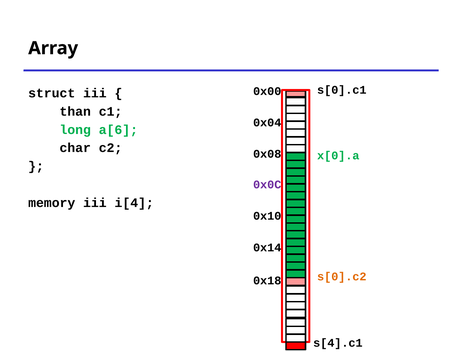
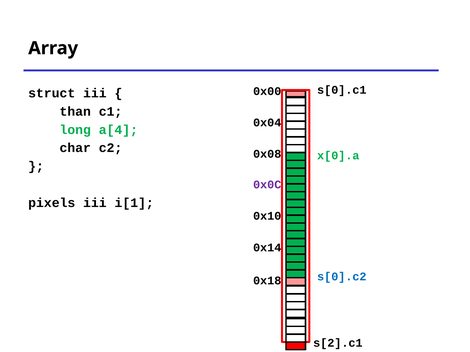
a[6: a[6 -> a[4 (118, 130)
memory: memory -> pixels (52, 203)
i[4: i[4 -> i[1 (134, 203)
s[0].c2 colour: orange -> blue (342, 277)
s[4].c1: s[4].c1 -> s[2].c1 (338, 344)
